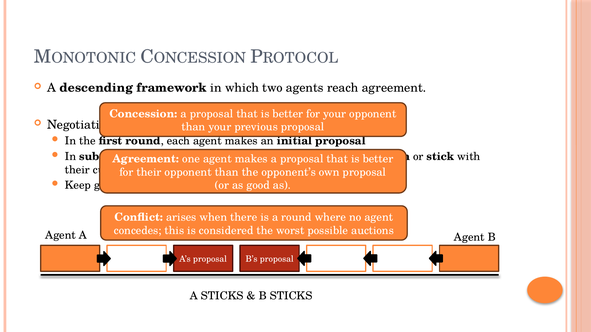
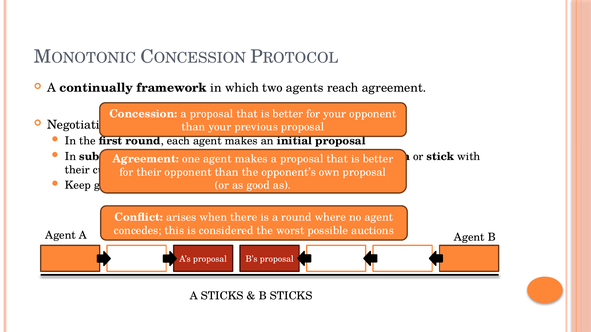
descending: descending -> continually (96, 88)
